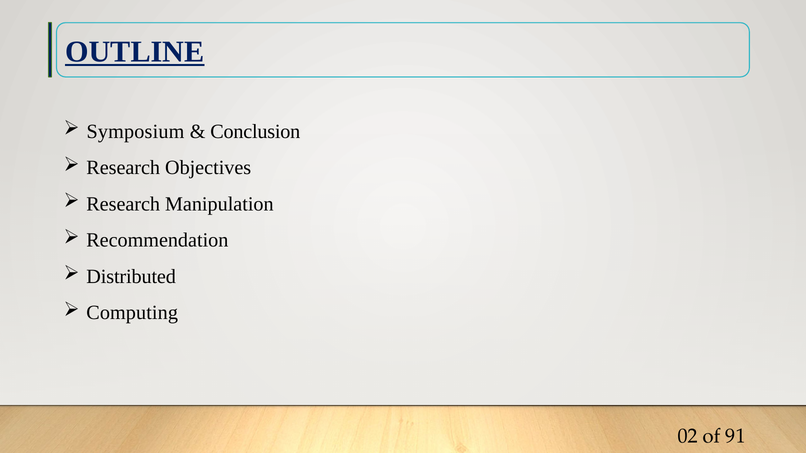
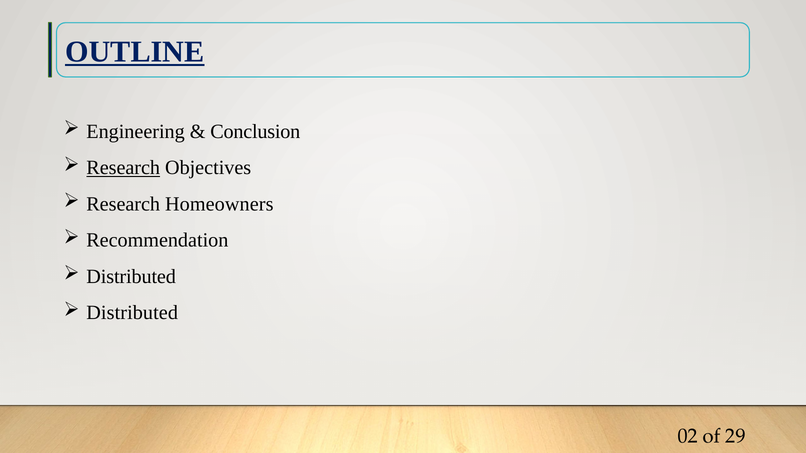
Symposium: Symposium -> Engineering (136, 132)
Research underline: none -> present (123, 168)
Manipulation: Manipulation -> Homeowners (219, 204)
Computing: Computing -> Distributed (132, 313)
91: 91 -> 29 (736, 437)
